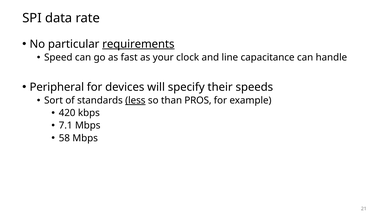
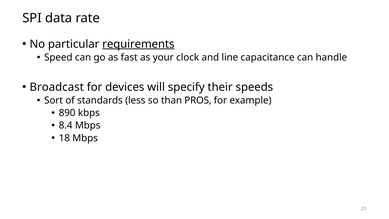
Peripheral: Peripheral -> Broadcast (57, 87)
less underline: present -> none (135, 100)
420: 420 -> 890 (67, 113)
7.1: 7.1 -> 8.4 (66, 125)
58: 58 -> 18 (64, 138)
